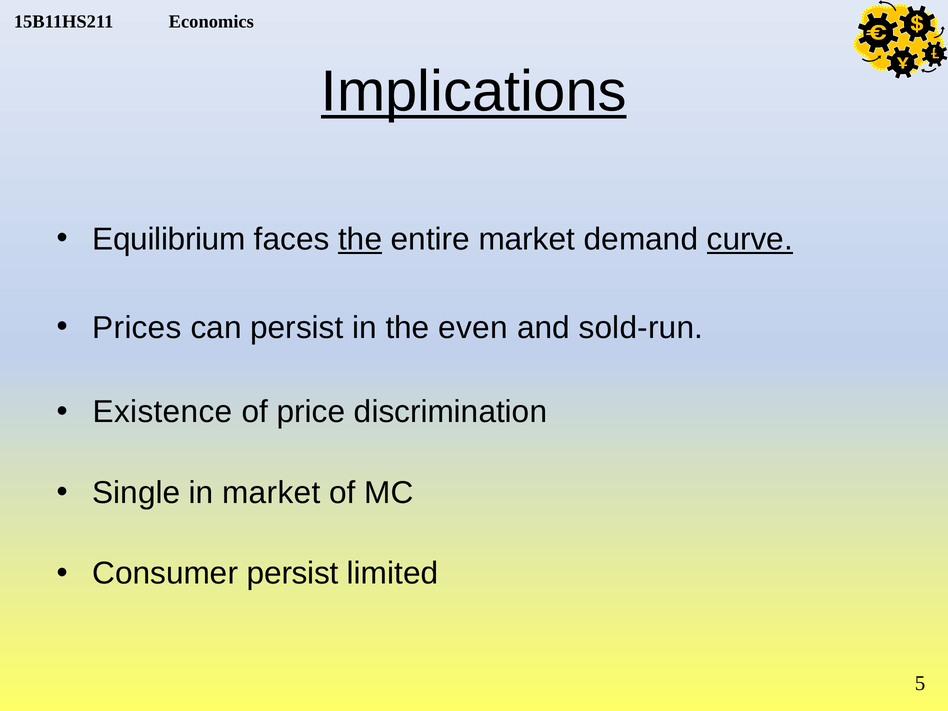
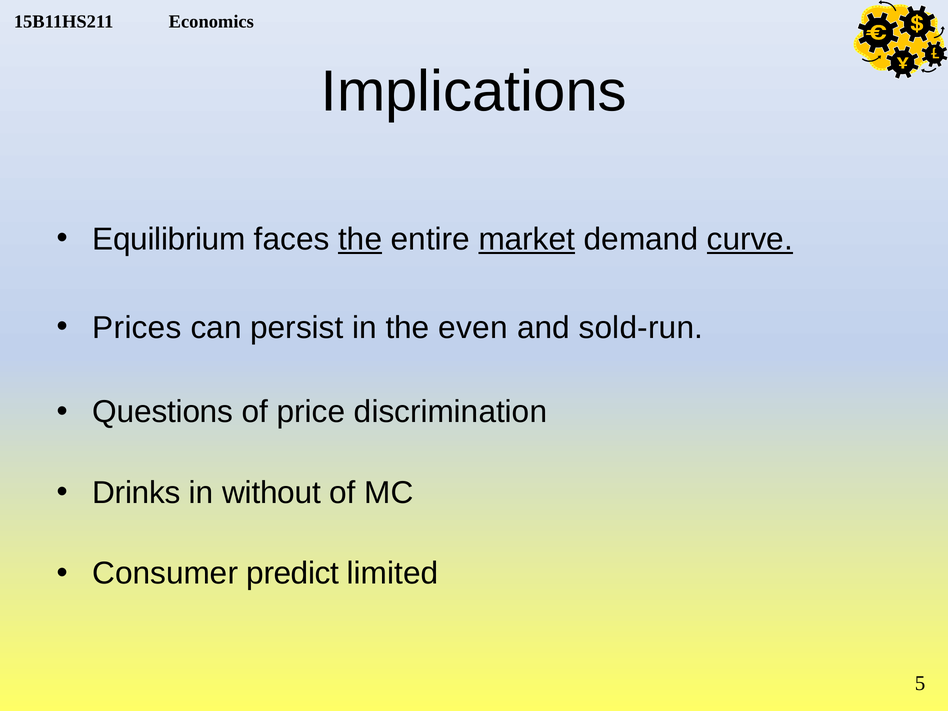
Implications underline: present -> none (474, 92)
market underline: none -> present (527, 239)
Existence: Existence -> Questions (163, 412)
Single: Single -> Drinks (136, 493)
in market: market -> without (272, 493)
Consumer persist: persist -> predict (293, 574)
